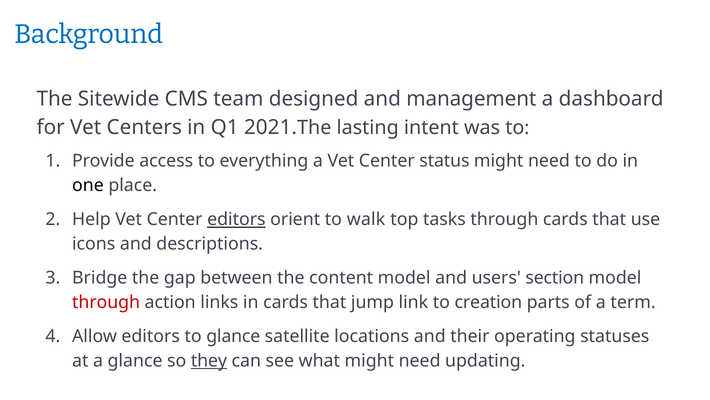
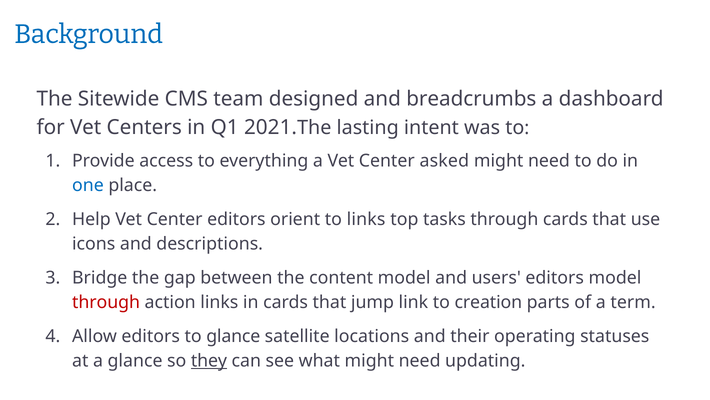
management: management -> breadcrumbs (471, 99)
status: status -> asked (444, 161)
one colour: black -> blue (88, 185)
editors underline: present -> none (236, 219)
to walk: walk -> links (366, 219)
users section: section -> editors (555, 278)
